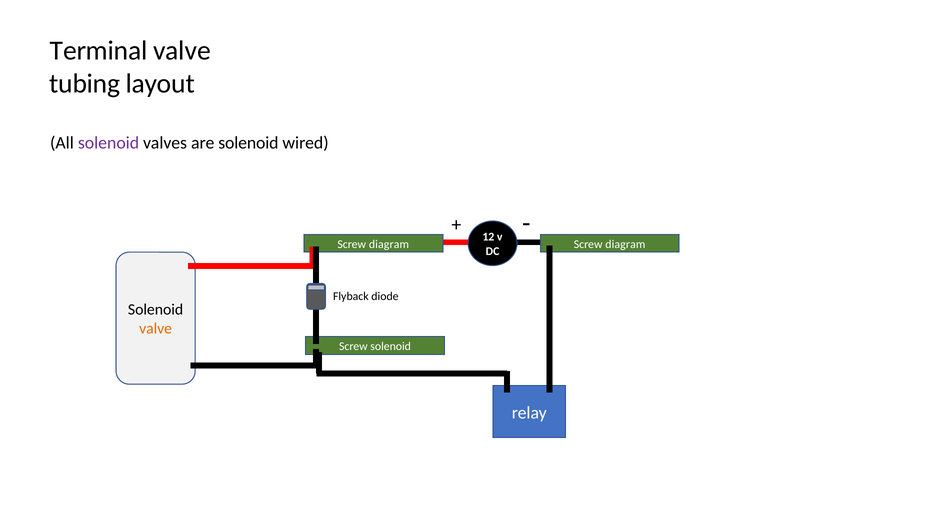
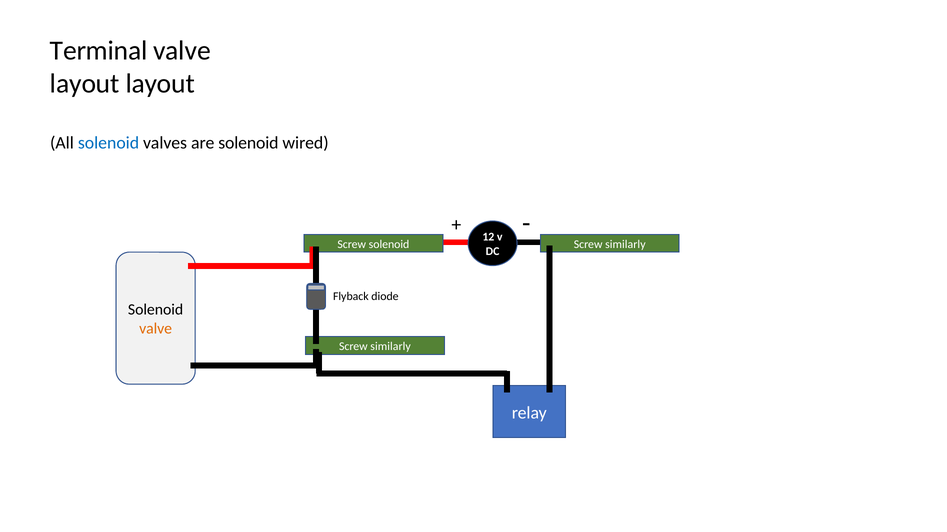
tubing: tubing -> layout (85, 84)
solenoid colour: purple -> blue (109, 143)
diagram: diagram -> solenoid (389, 244)
diagram: diagram -> similarly (625, 244)
solenoid: solenoid -> similarly (391, 347)
